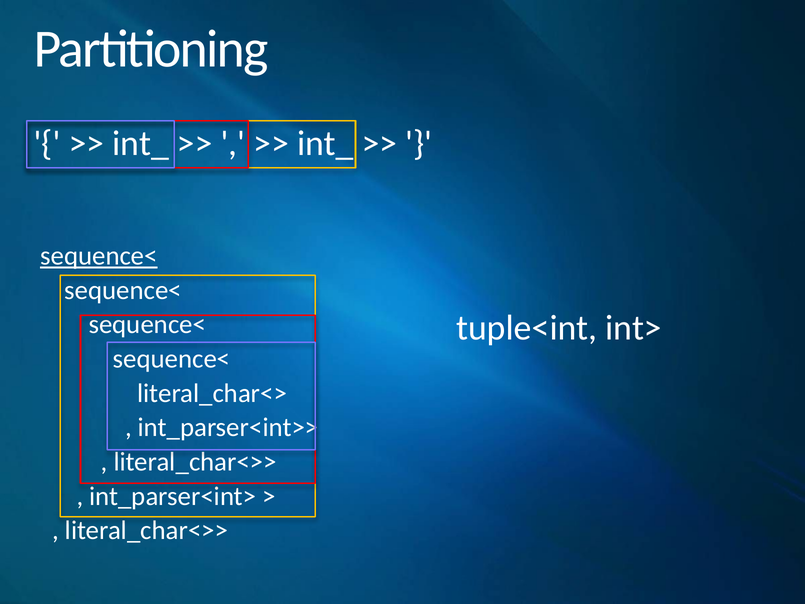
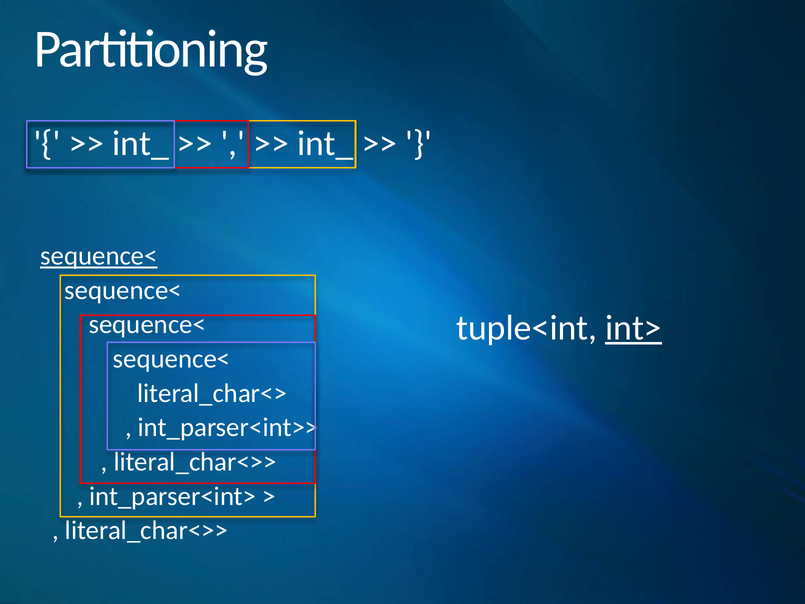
int> underline: none -> present (633, 328)
